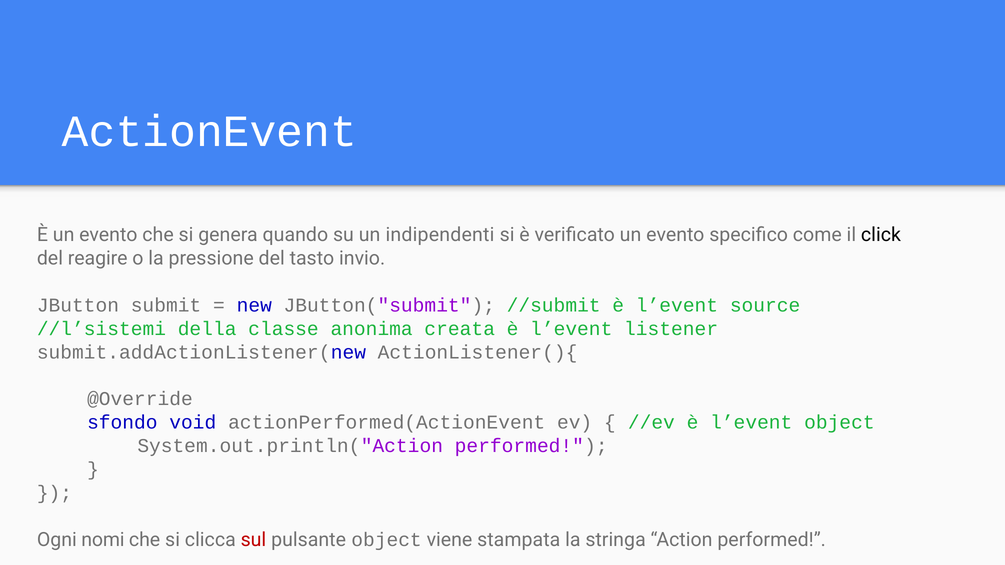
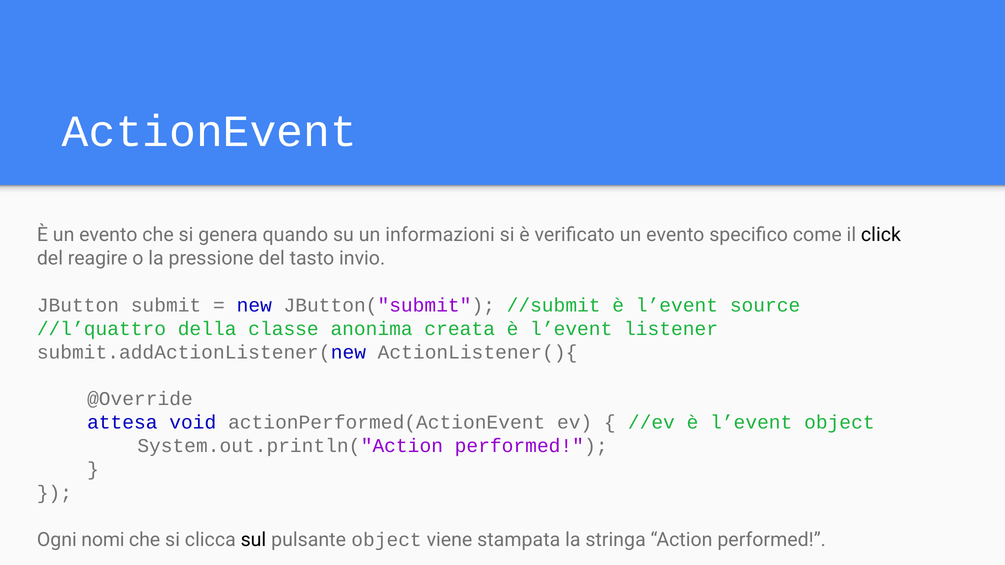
indipendenti: indipendenti -> informazioni (440, 235)
//l’sistemi: //l’sistemi -> //l’quattro (101, 329)
sfondo: sfondo -> attesa (122, 423)
sul colour: red -> black (253, 540)
